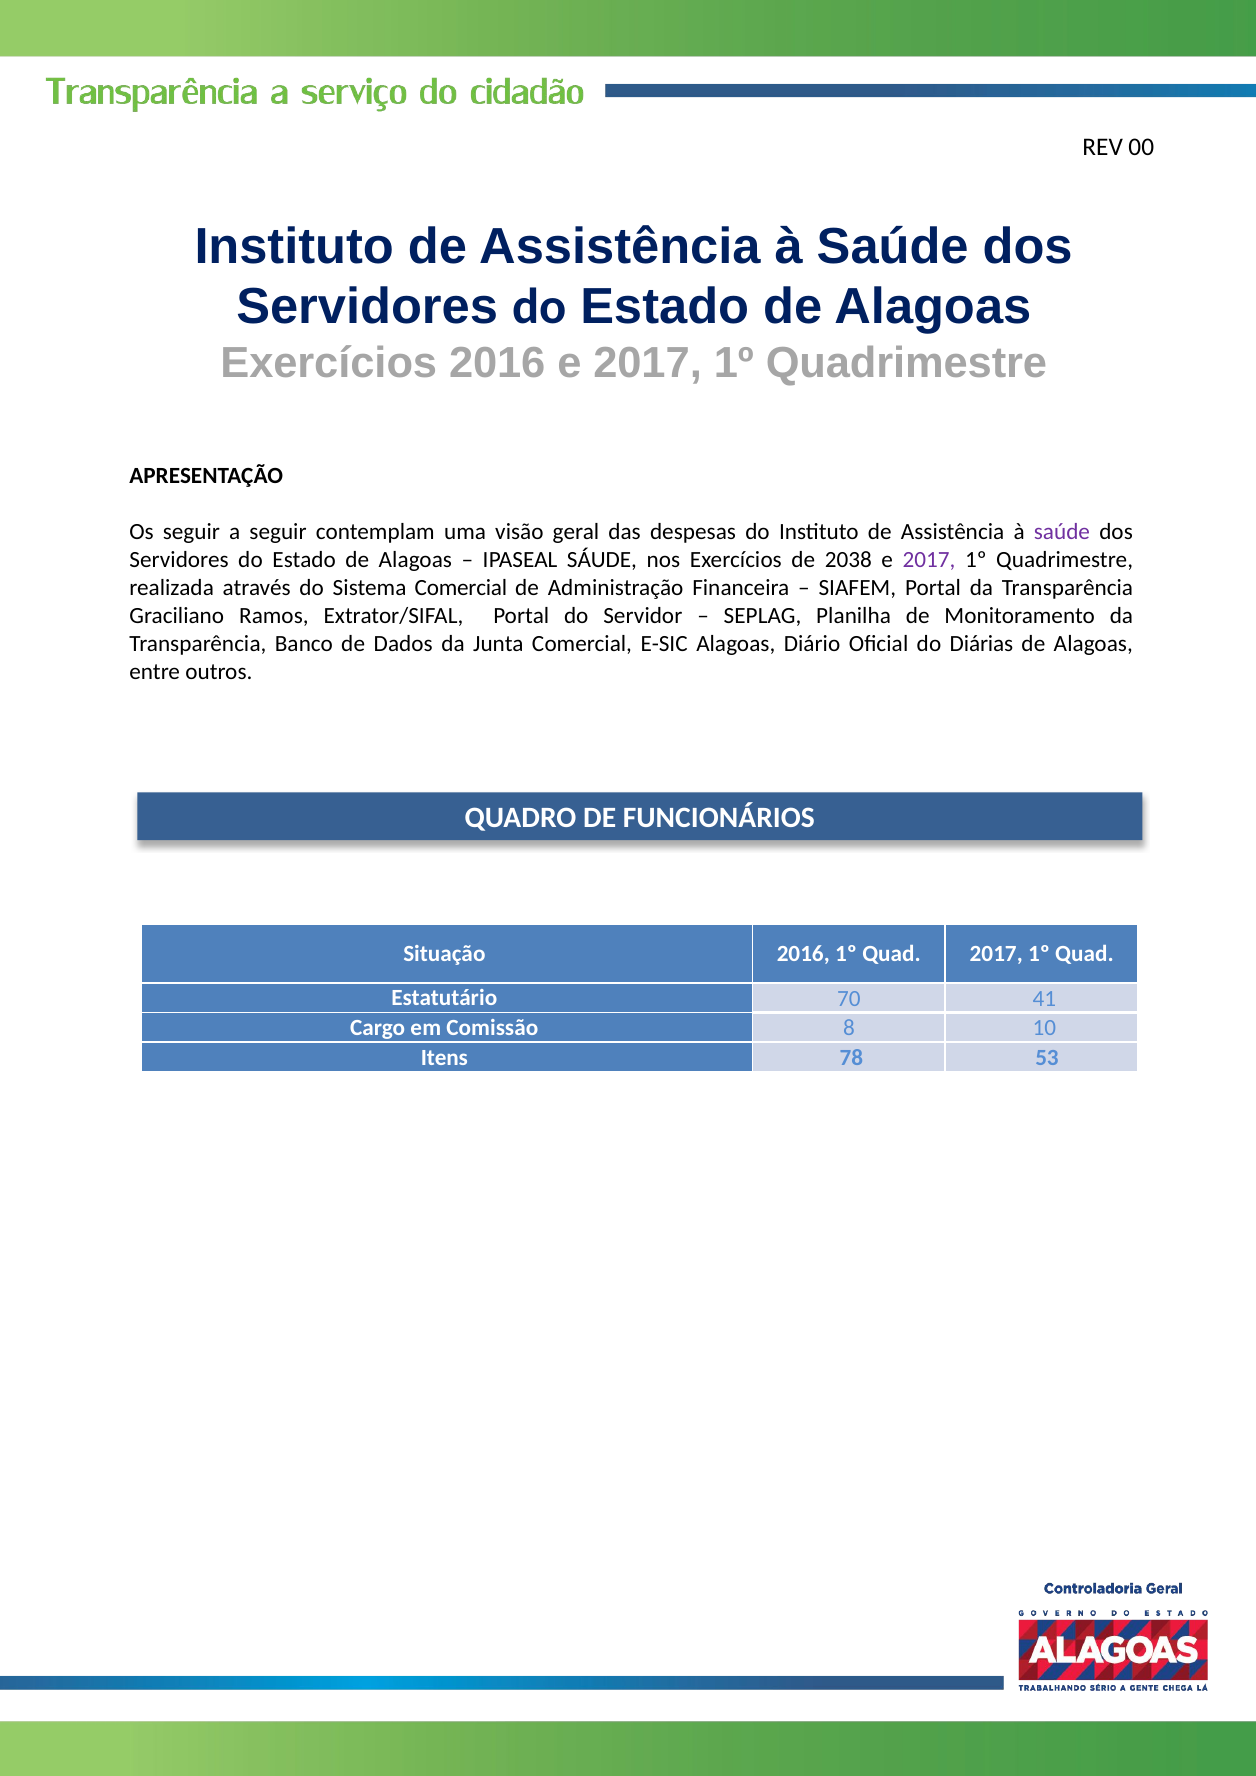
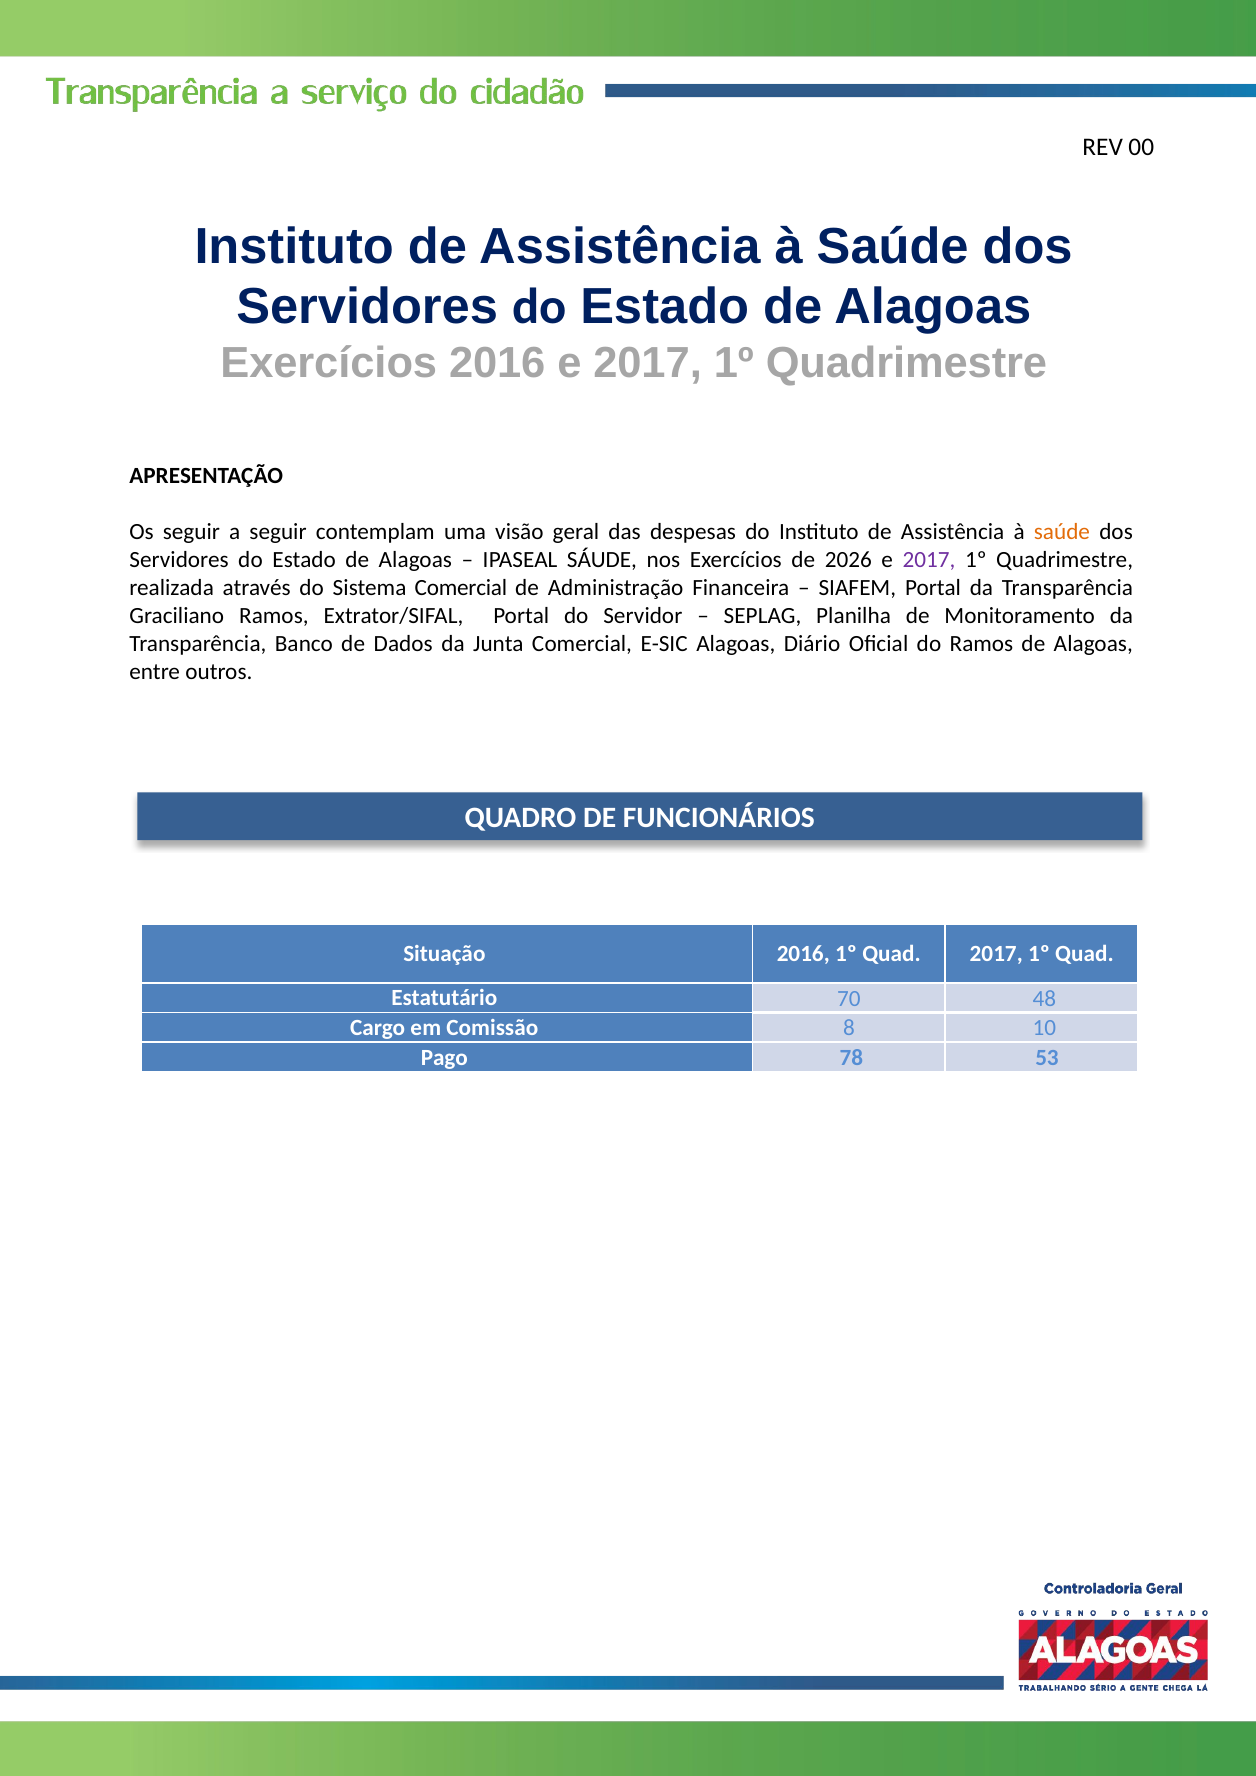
saúde colour: purple -> orange (1062, 532)
2038: 2038 -> 2026 (848, 560)
do Diárias: Diárias -> Ramos (981, 644)
41: 41 -> 48 (1044, 999)
Itens: Itens -> Pago (444, 1058)
